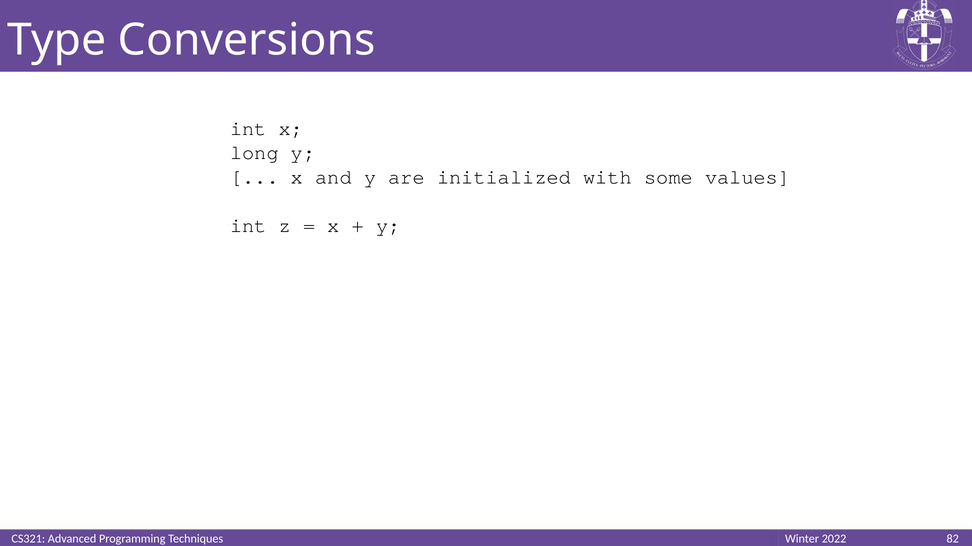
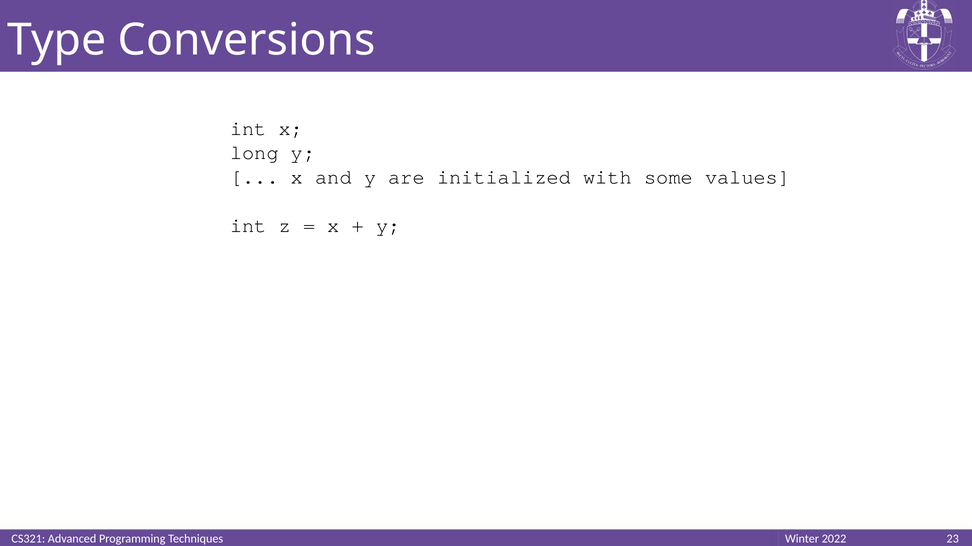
82: 82 -> 23 (953, 539)
